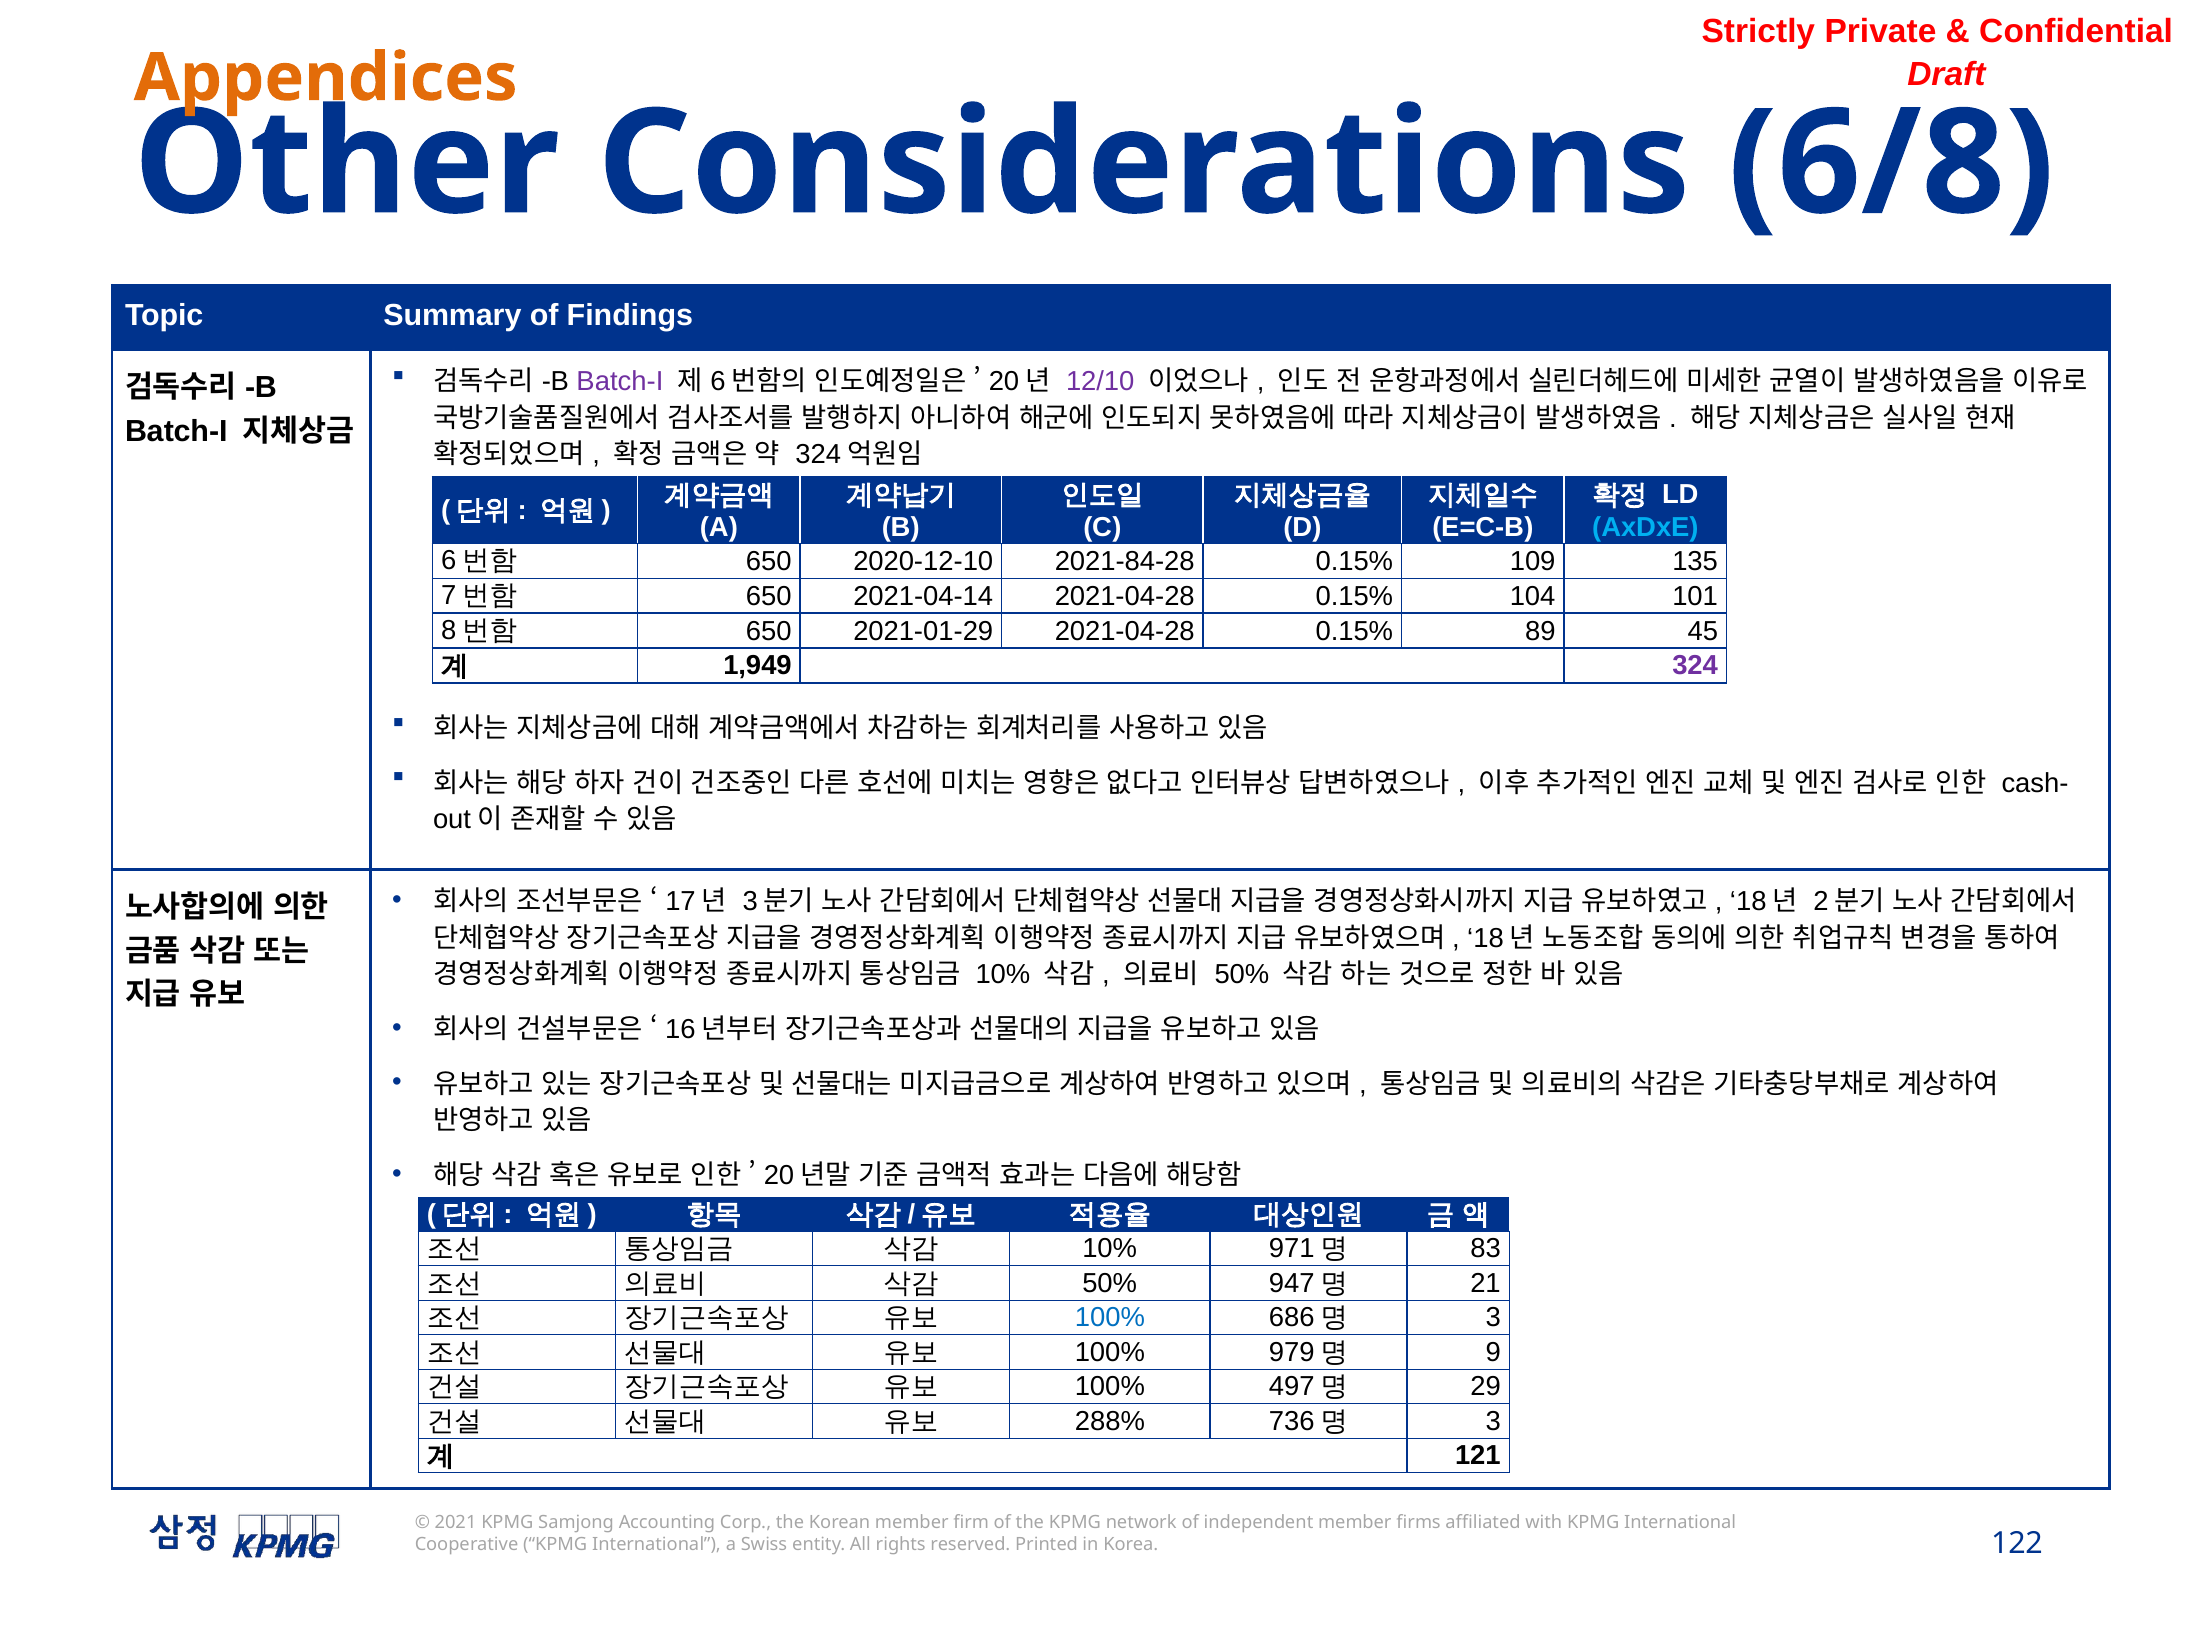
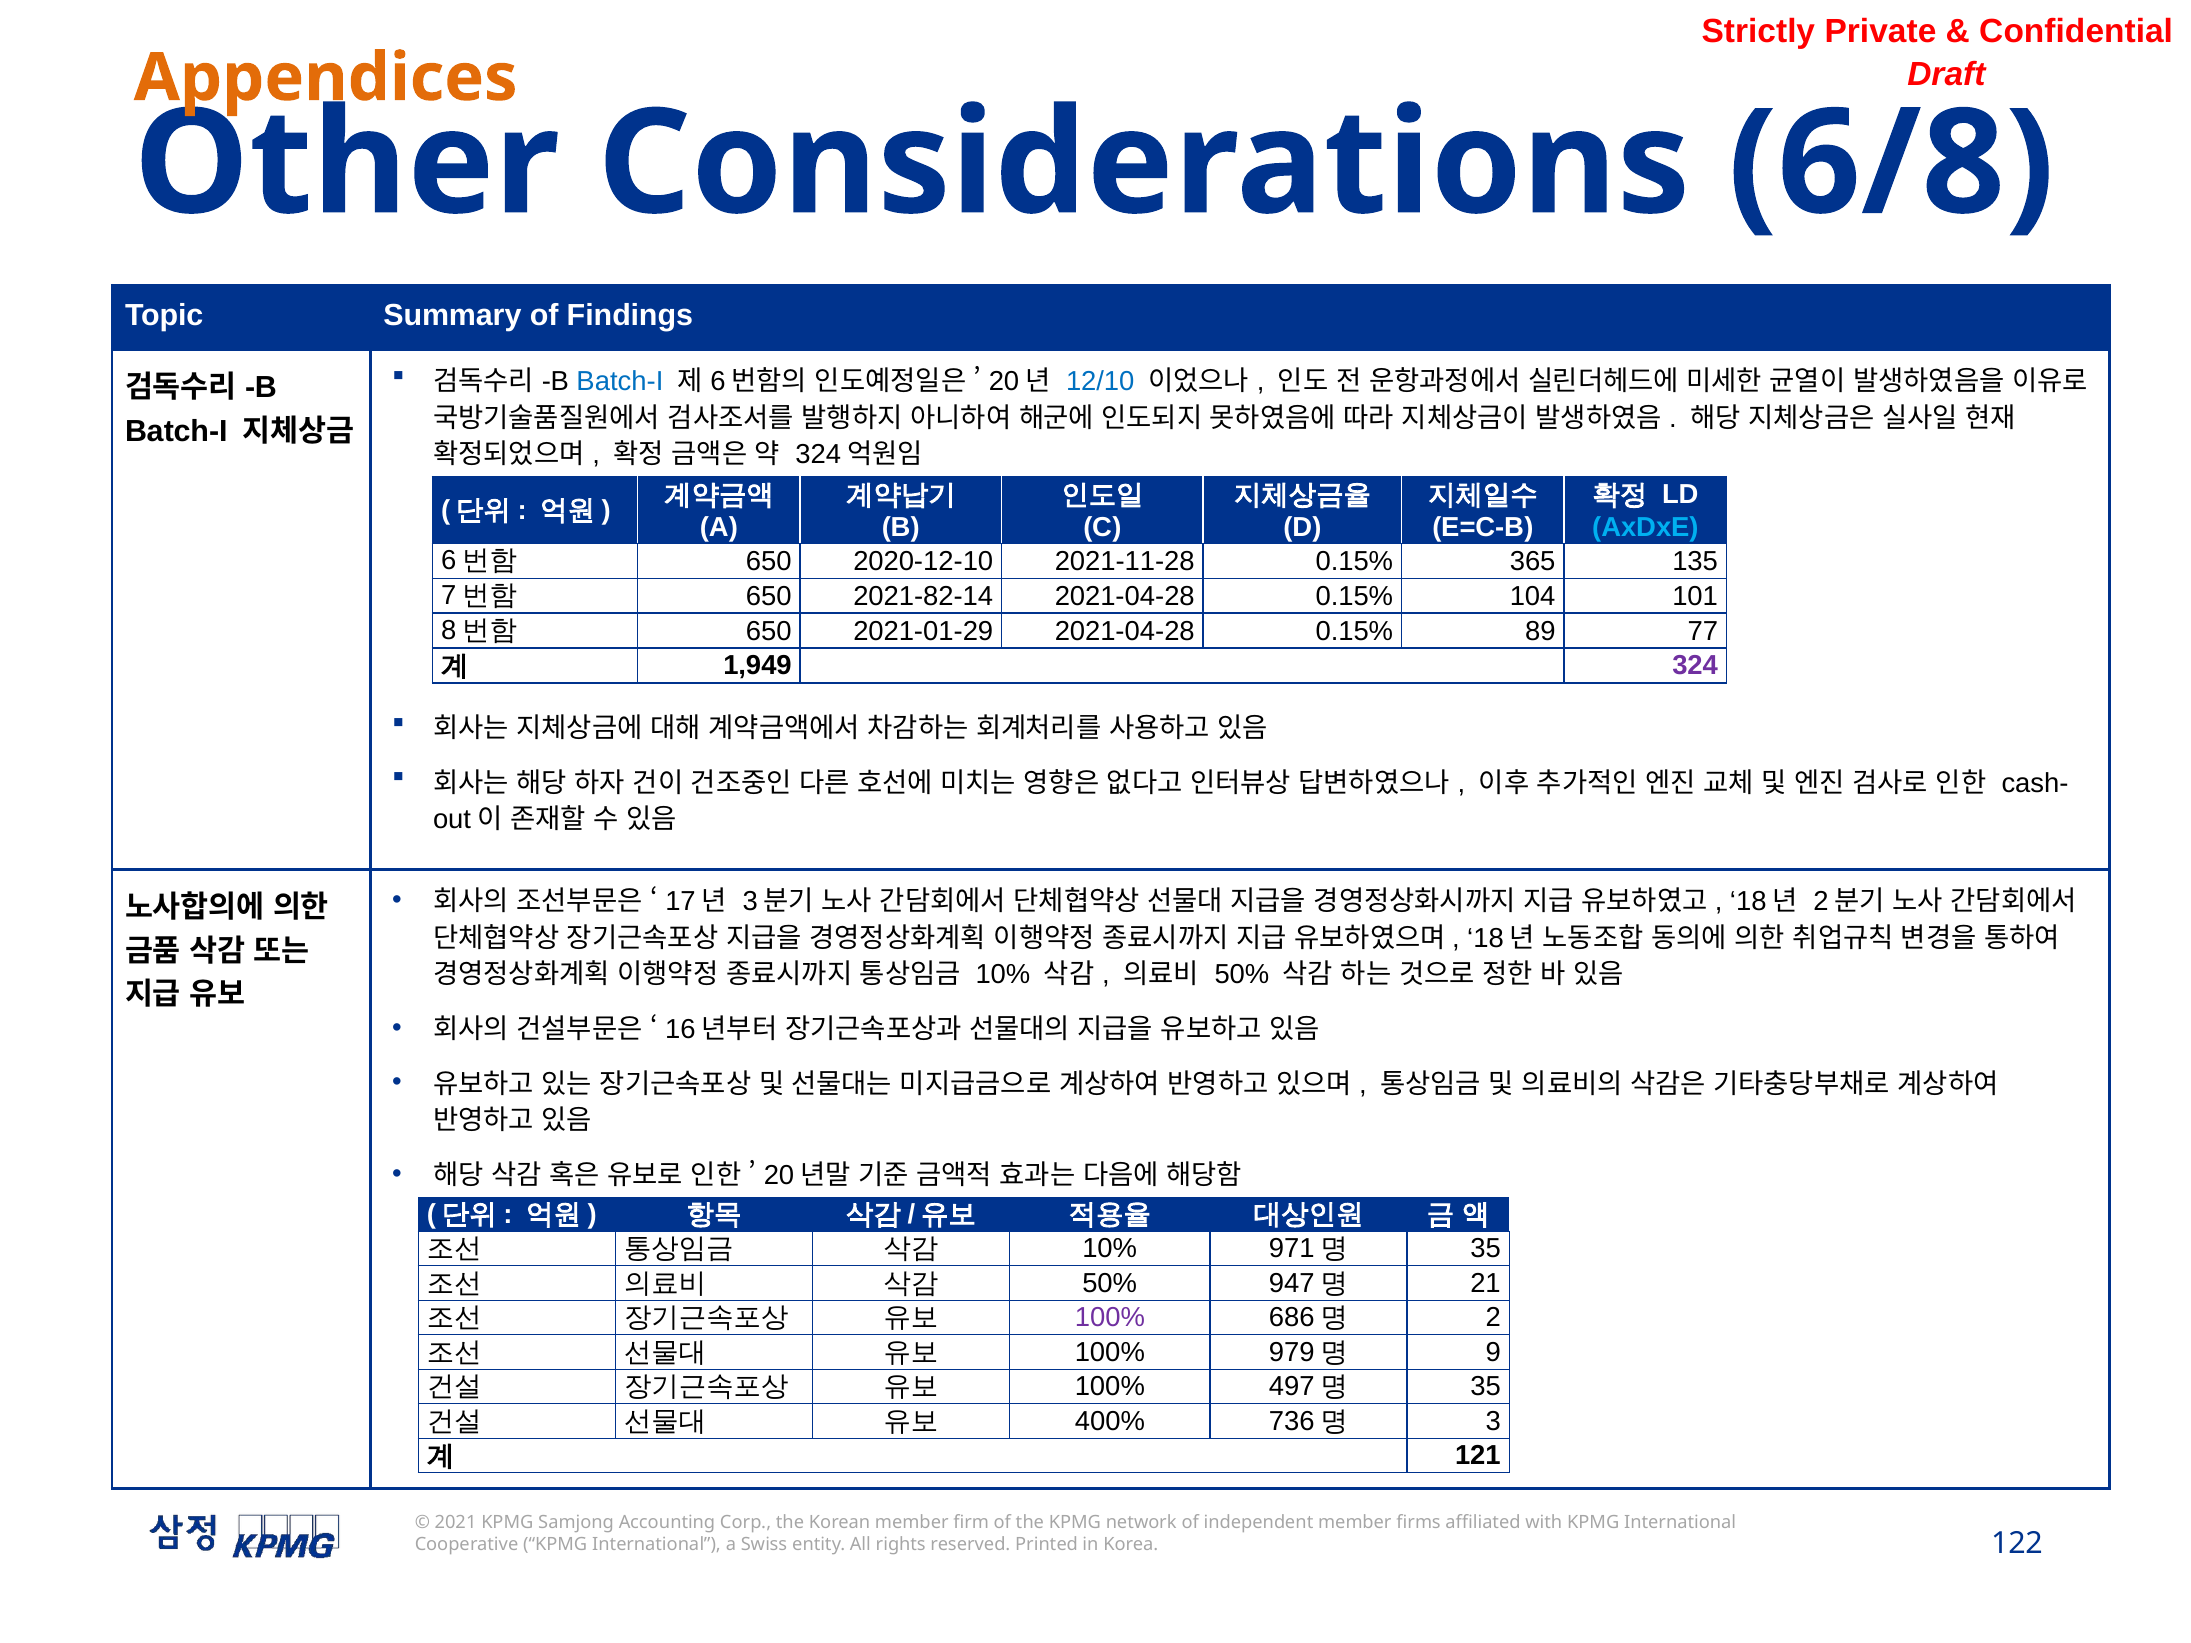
Batch-I colour: purple -> blue (620, 382)
12/10 colour: purple -> blue (1100, 382)
2021-84-28: 2021-84-28 -> 2021-11-28 (1125, 561)
109: 109 -> 365 (1533, 561)
2021-04-14: 2021-04-14 -> 2021-82-14 (923, 596)
45: 45 -> 77 (1703, 631)
83: 83 -> 35 (1486, 1249)
100% colour: blue -> purple (1110, 1318)
3: 3 -> 2 (1493, 1318)
29: 29 -> 35 (1486, 1387)
288%: 288% -> 400% (1110, 1422)
